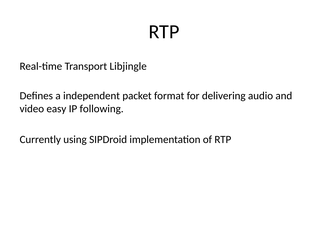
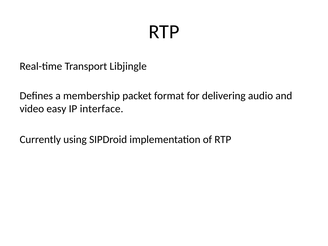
independent: independent -> membership (91, 96)
following: following -> interface (102, 109)
